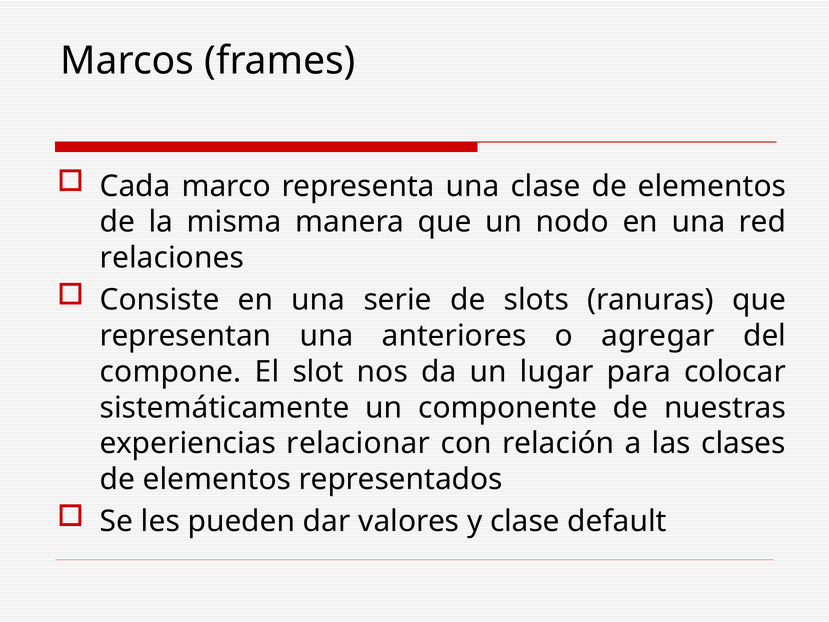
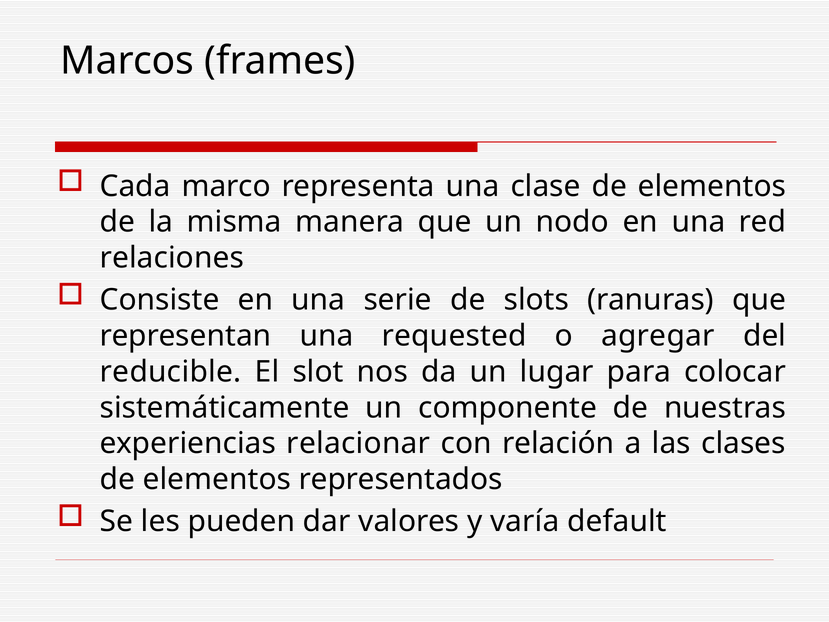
anteriores: anteriores -> requested (454, 336)
compone: compone -> reducible (171, 372)
y clase: clase -> varía (525, 521)
